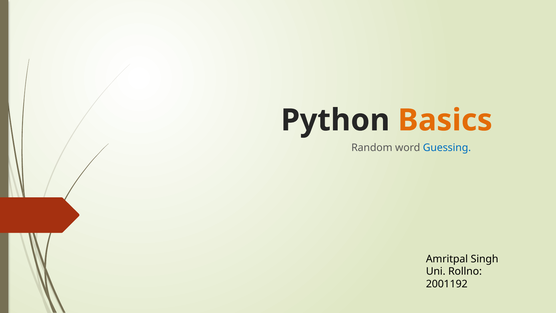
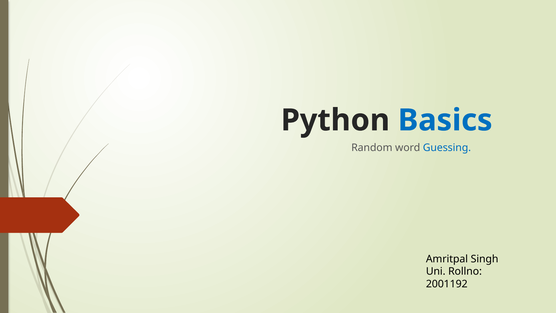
Basics colour: orange -> blue (445, 120)
